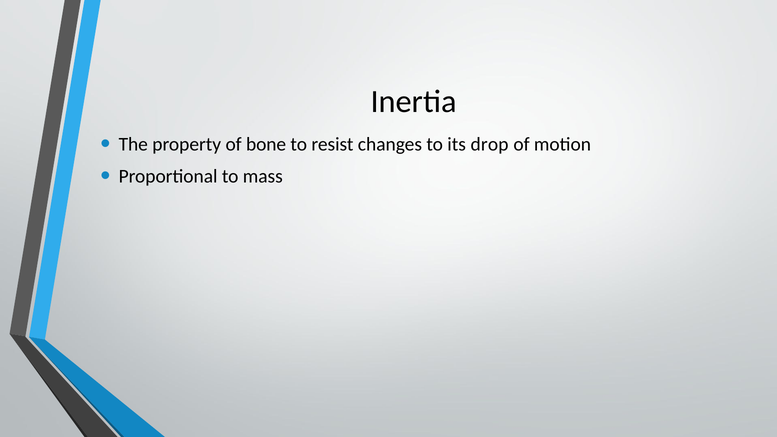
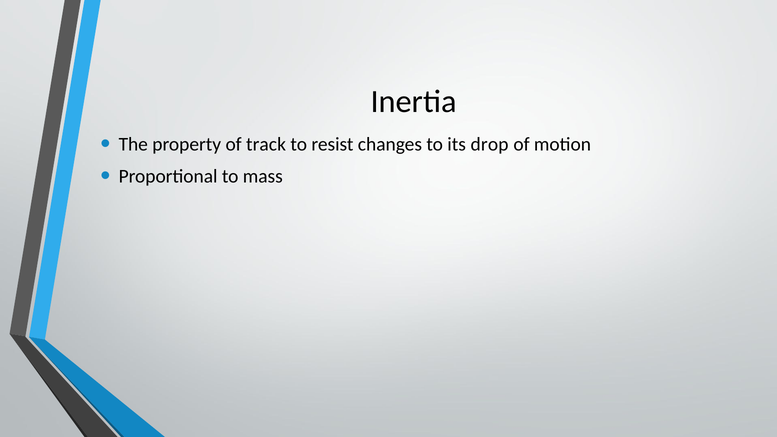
bone: bone -> track (266, 144)
